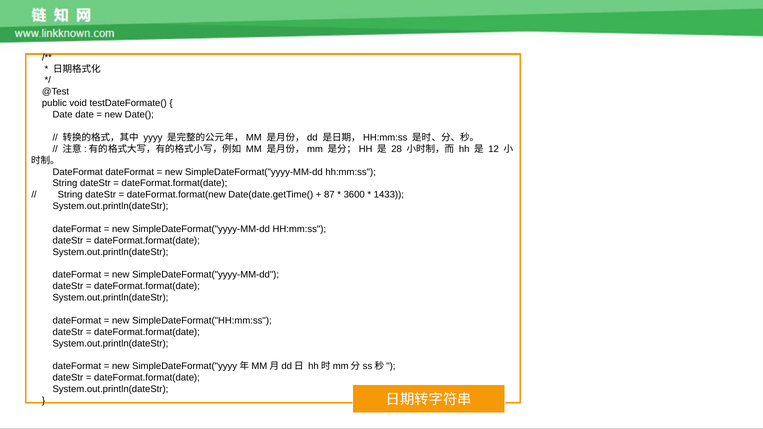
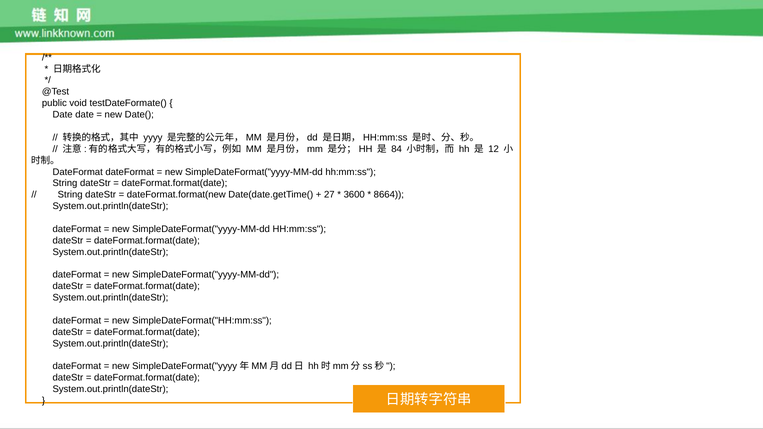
28: 28 -> 84 (397, 149)
87: 87 -> 27 (329, 195)
1433: 1433 -> 8664 (389, 195)
